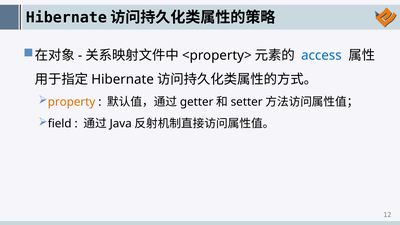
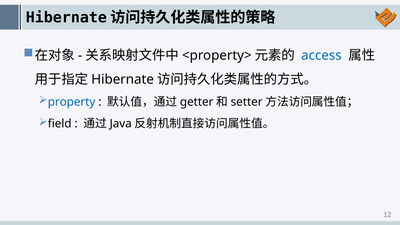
property colour: orange -> blue (72, 102)
